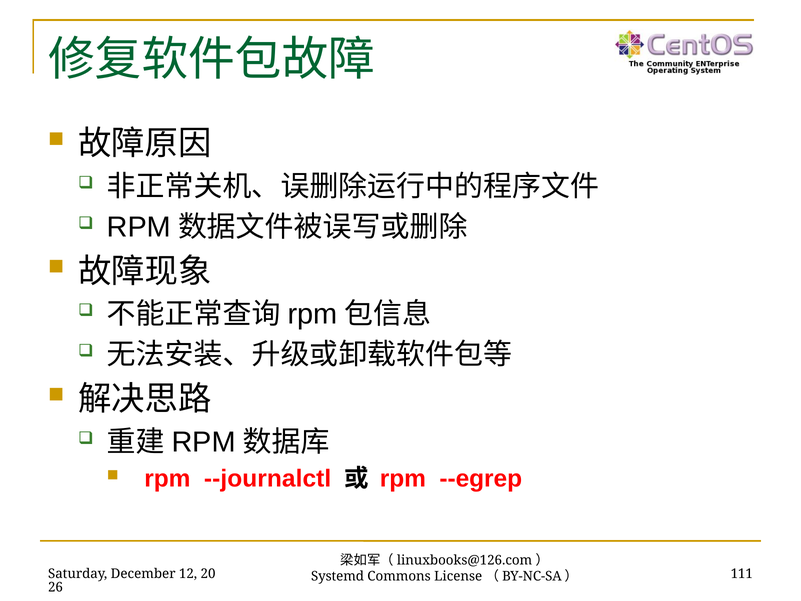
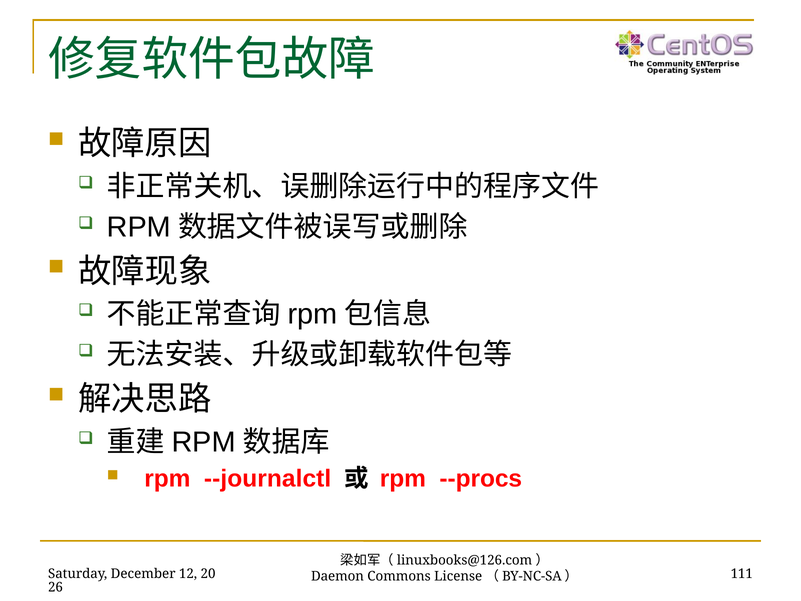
--egrep: --egrep -> --procs (481, 479)
Systemd: Systemd -> Daemon (337, 576)
